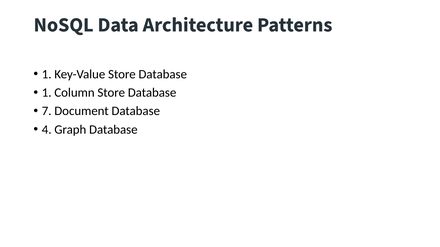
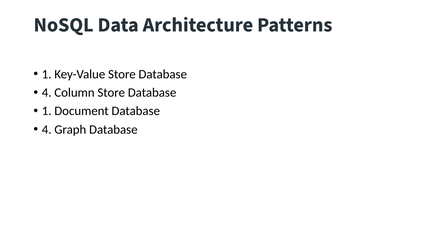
1: 1 -> 4 (47, 93)
7: 7 -> 1 (47, 111)
